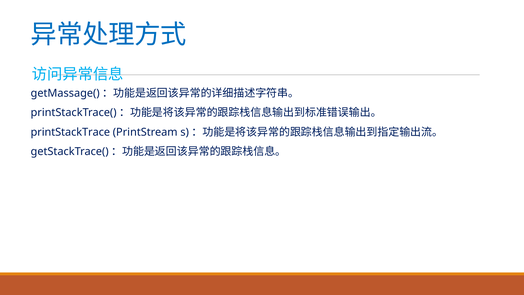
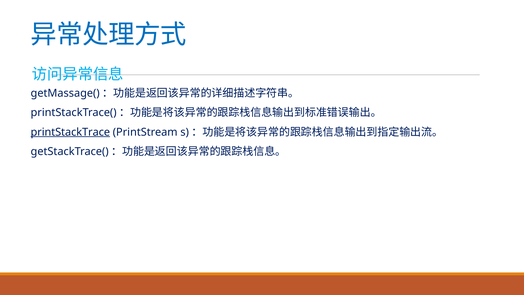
printStackTrace underline: none -> present (70, 132)
